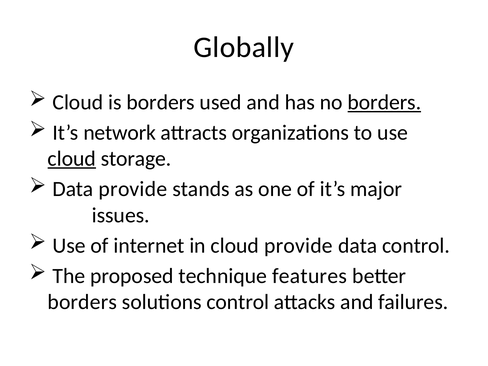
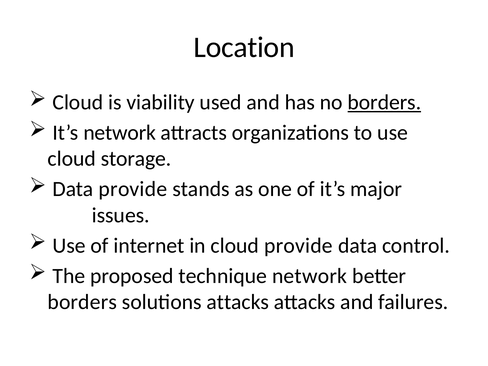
Globally: Globally -> Location (244, 47)
is borders: borders -> viability (161, 102)
cloud underline: present -> none (72, 159)
technique features: features -> network (310, 276)
solutions control: control -> attacks (238, 302)
